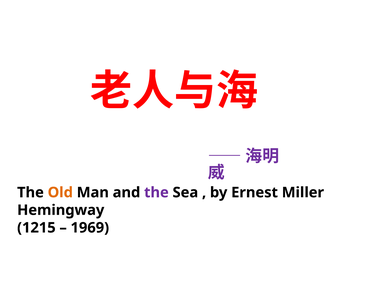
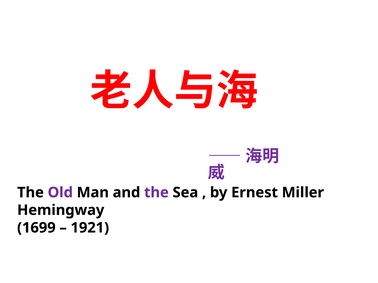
Old colour: orange -> purple (60, 193)
1215: 1215 -> 1699 (36, 228)
1969: 1969 -> 1921 (90, 228)
